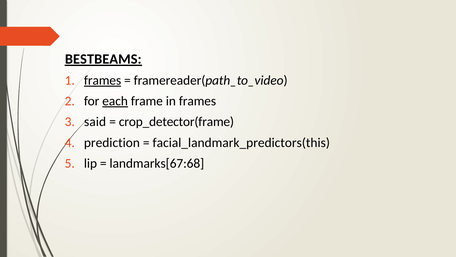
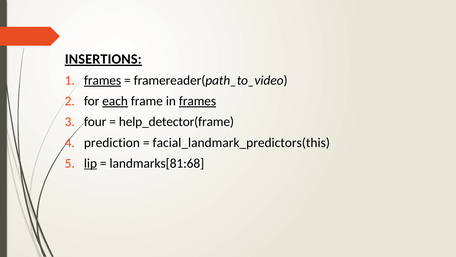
BESTBEAMS: BESTBEAMS -> INSERTIONS (103, 59)
frames underline: none -> present (197, 101)
said: said -> four (95, 122)
crop_detector(frame: crop_detector(frame -> help_detector(frame (176, 122)
lip underline: none -> present (90, 163)
landmarks[67:68: landmarks[67:68 -> landmarks[81:68 (157, 163)
